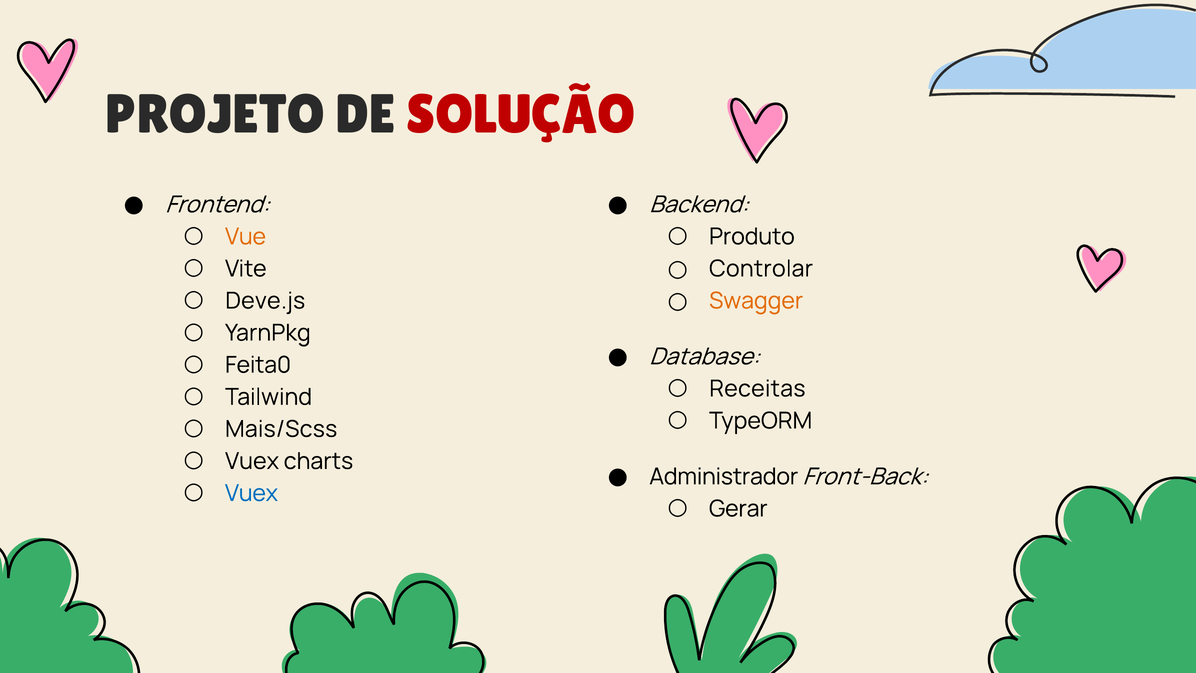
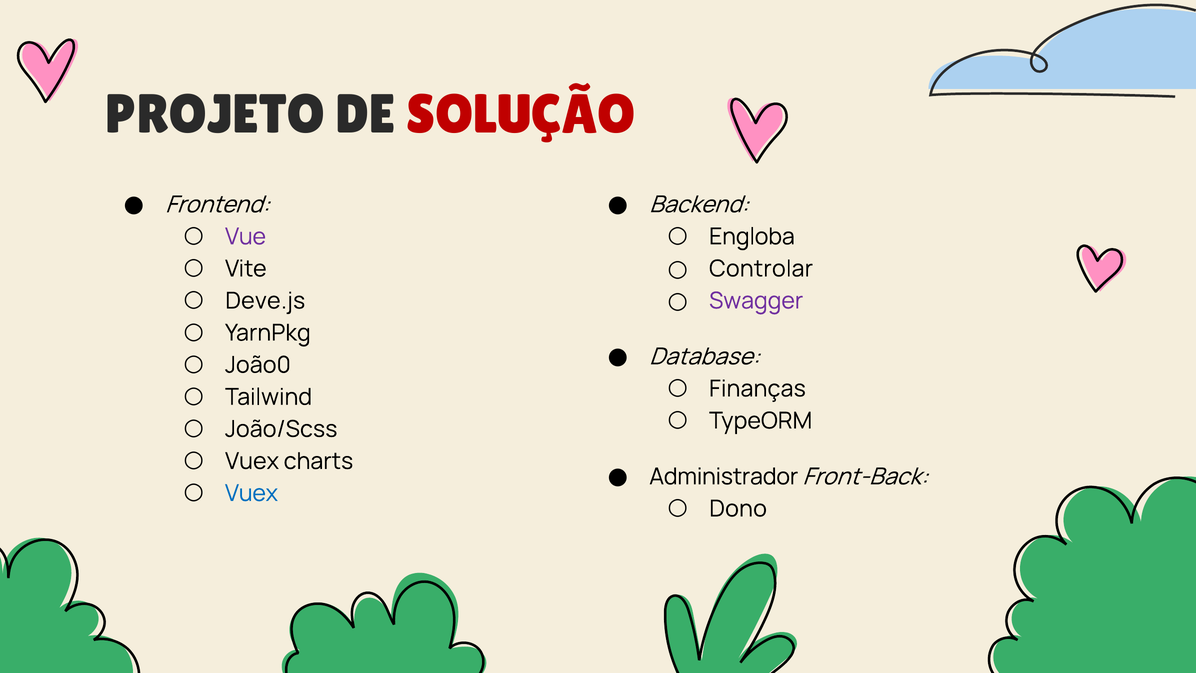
Vue colour: orange -> purple (246, 237)
Produto: Produto -> Engloba (752, 237)
Swagger colour: orange -> purple (756, 301)
Feita0: Feita0 -> João0 (258, 365)
Receitas: Receitas -> Finanças (757, 389)
Mais/Scss: Mais/Scss -> João/Scss (281, 429)
Gerar: Gerar -> Dono (738, 509)
